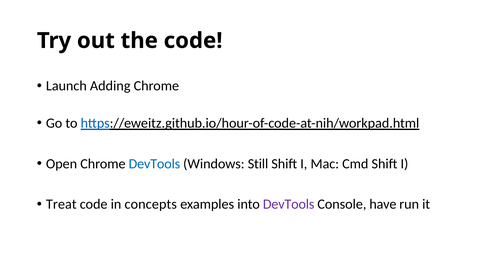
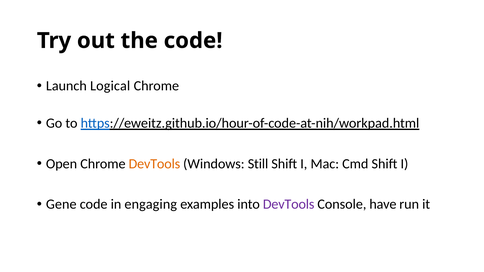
Adding: Adding -> Logical (110, 86)
DevTools colour: blue -> orange (154, 164)
Treat: Treat -> Gene (61, 205)
concepts: concepts -> engaging (151, 205)
